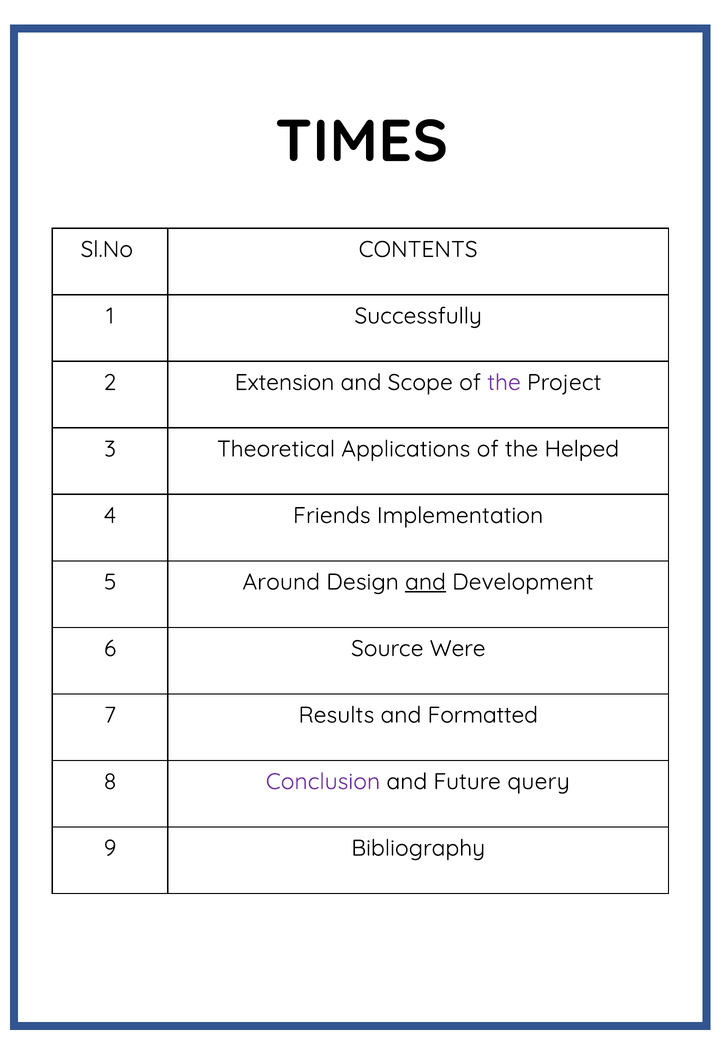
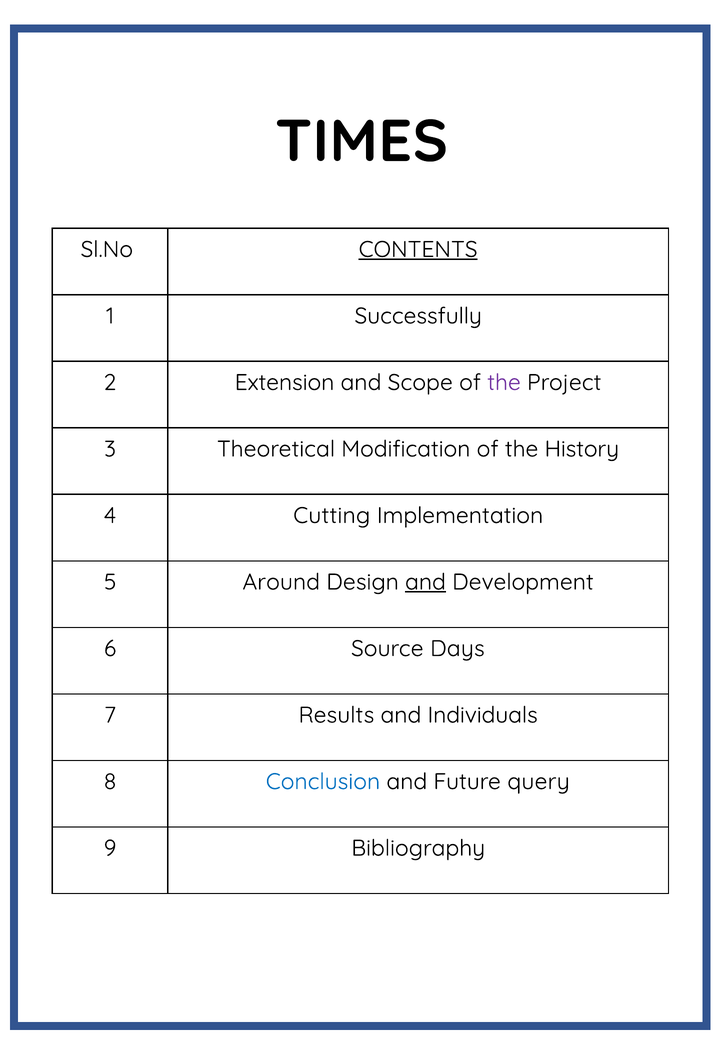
CONTENTS underline: none -> present (418, 249)
Applications: Applications -> Modification (406, 449)
Helped: Helped -> History (582, 449)
Friends: Friends -> Cutting (332, 515)
Were: Were -> Days (457, 648)
Formatted: Formatted -> Individuals (483, 715)
Conclusion colour: purple -> blue (323, 781)
